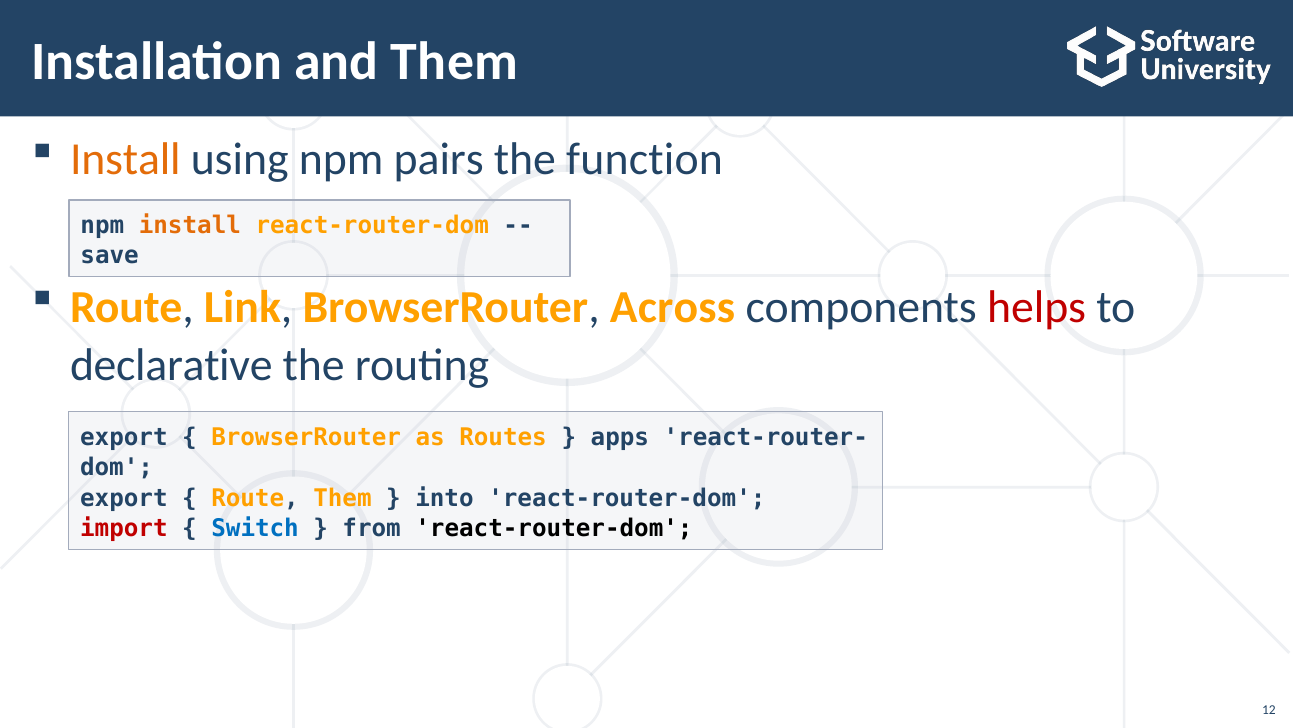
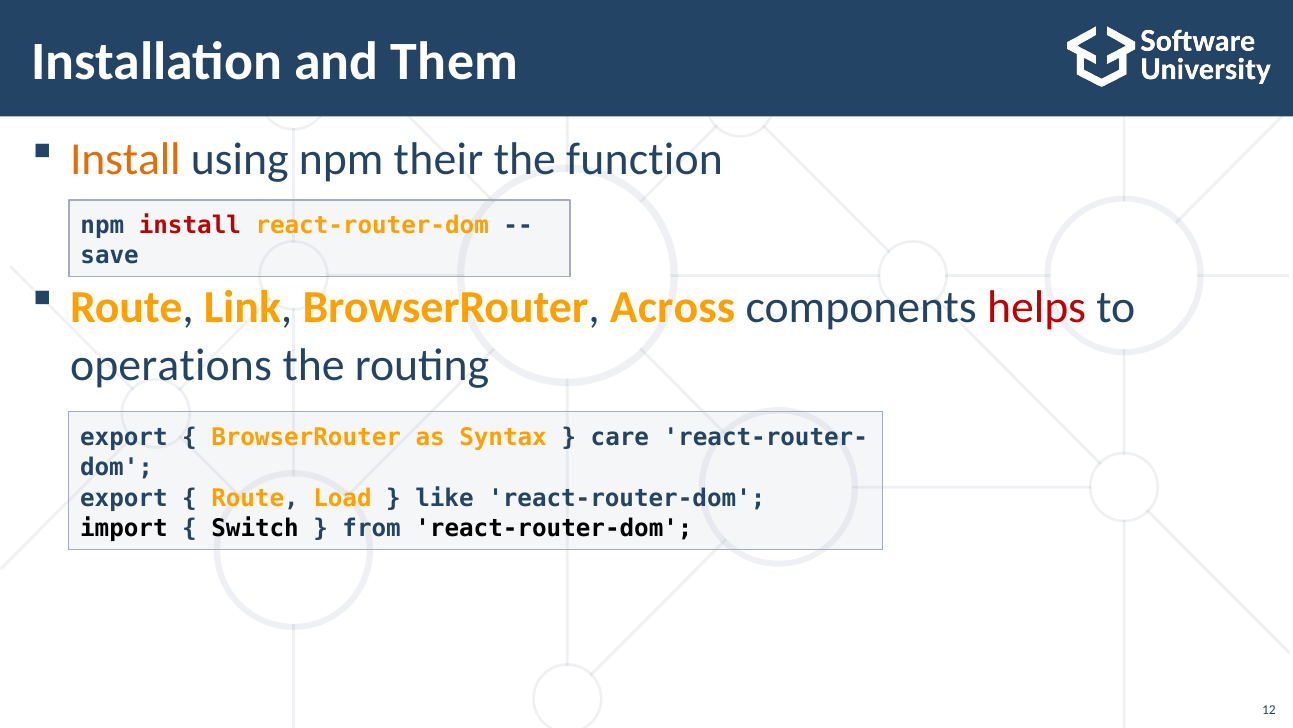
pairs: pairs -> their (439, 159)
install colour: orange -> red (190, 225)
declarative: declarative -> operations (171, 365)
Routes: Routes -> Syntax (503, 437)
apps: apps -> care (620, 437)
Route Them: Them -> Load (342, 498)
into: into -> like (444, 498)
import colour: red -> black (124, 528)
Switch colour: blue -> black (255, 528)
